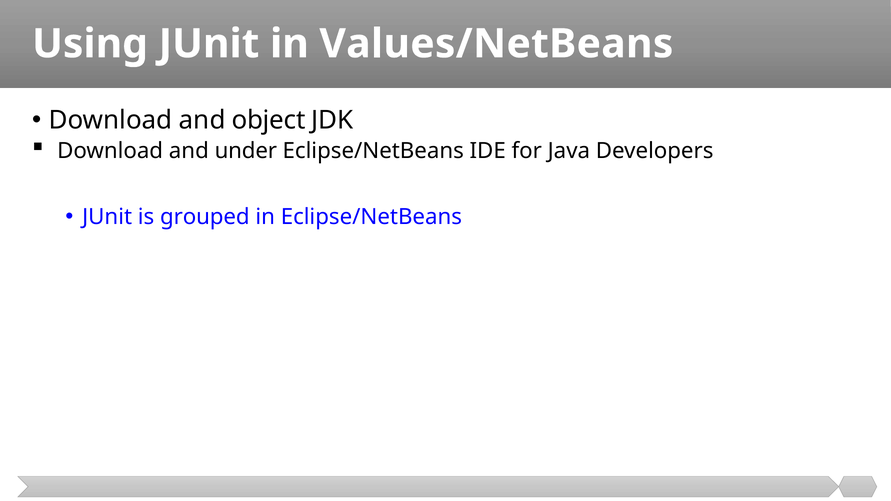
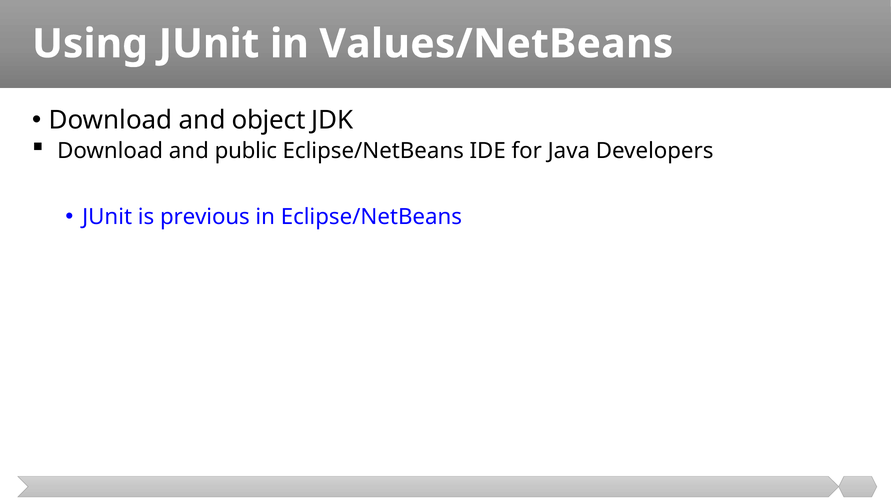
under: under -> public (246, 151)
grouped: grouped -> previous (205, 217)
